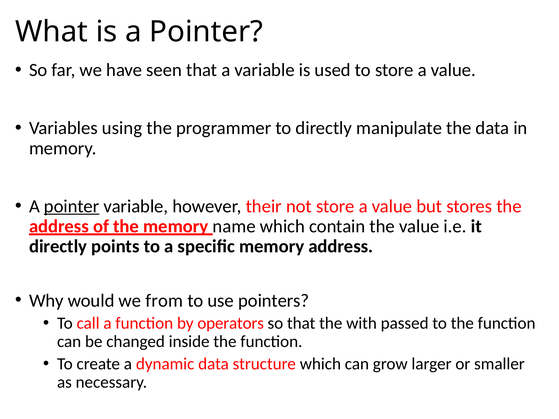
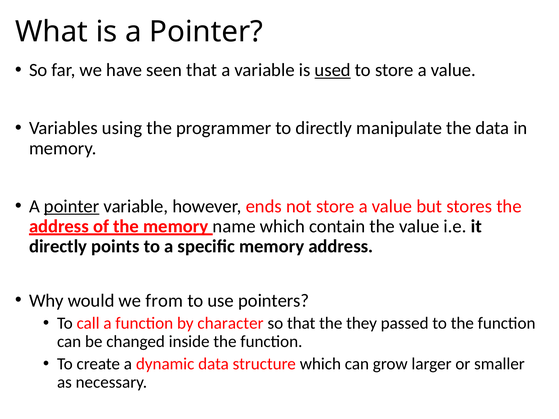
used underline: none -> present (333, 70)
their: their -> ends (264, 206)
operators: operators -> character (231, 323)
with: with -> they (362, 323)
